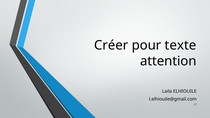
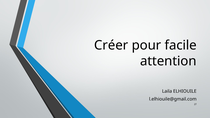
texte: texte -> facile (181, 45)
